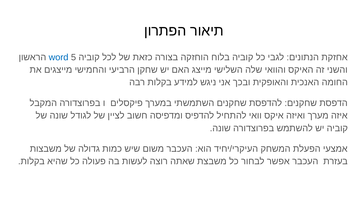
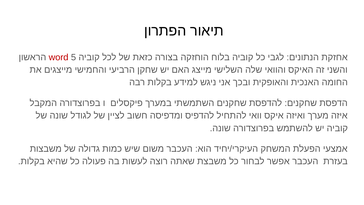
word colour: blue -> red (59, 57)
